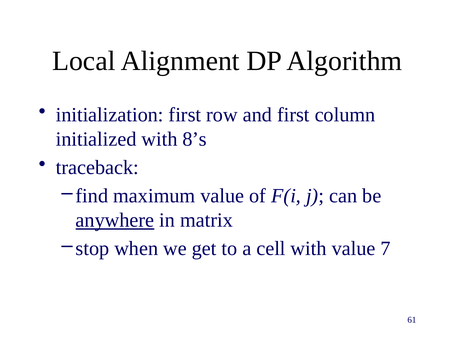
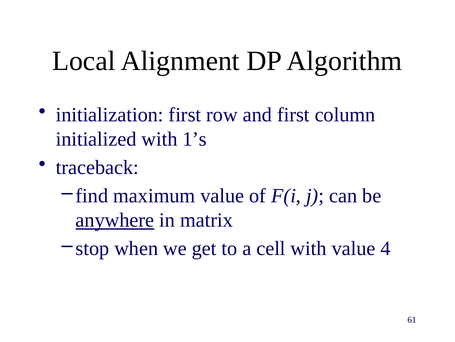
8’s: 8’s -> 1’s (195, 139)
7: 7 -> 4 (386, 248)
